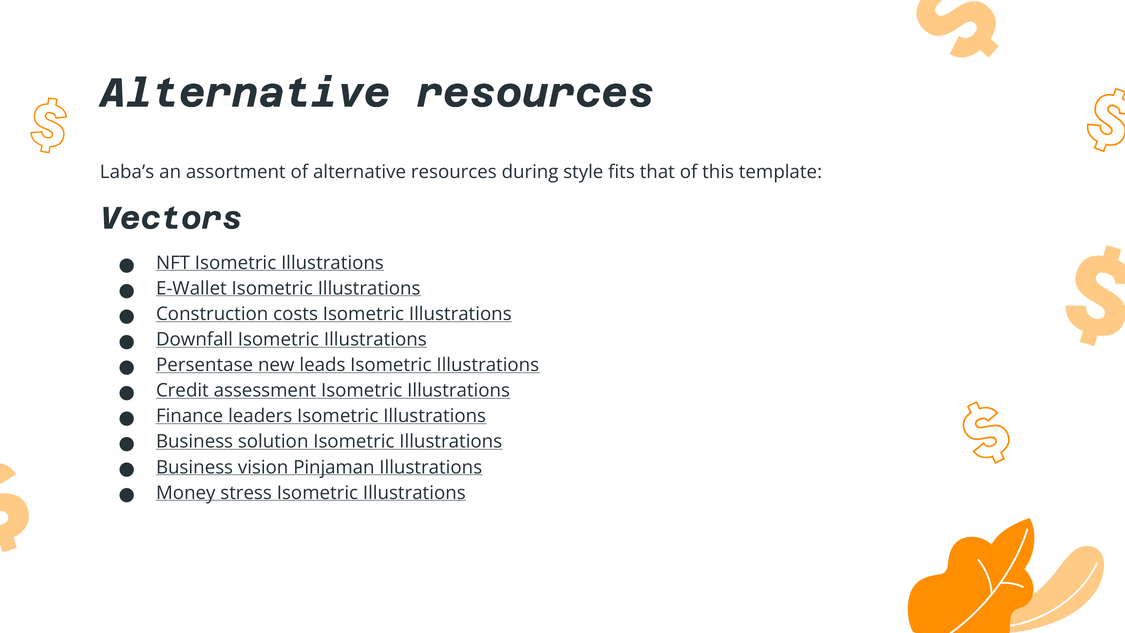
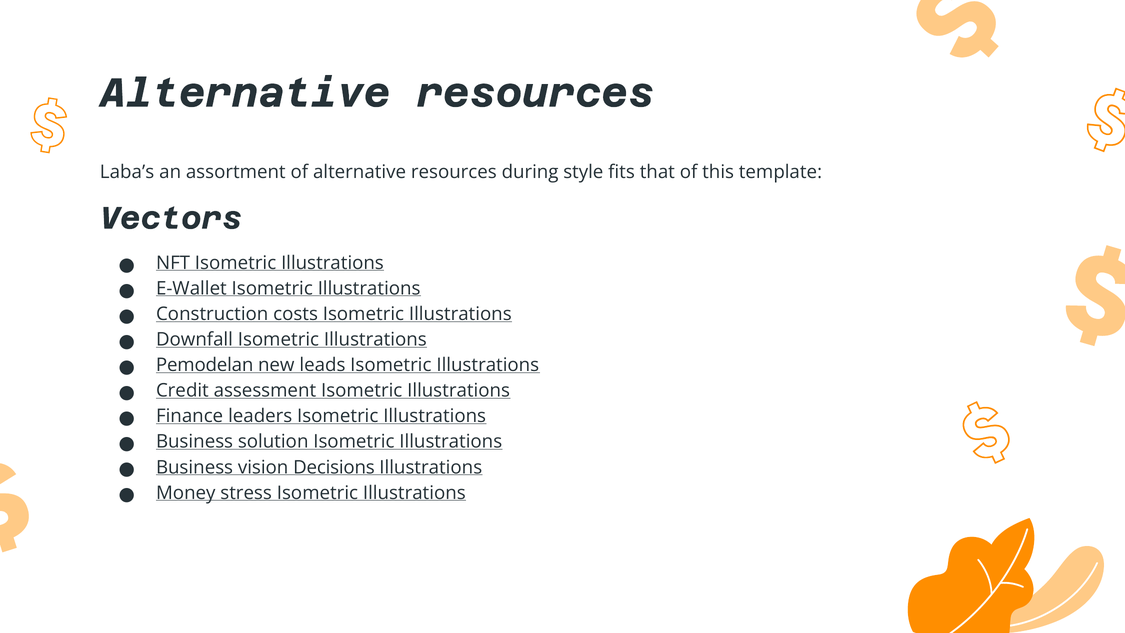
Persentase: Persentase -> Pemodelan (205, 365)
Pinjaman: Pinjaman -> Decisions (334, 467)
